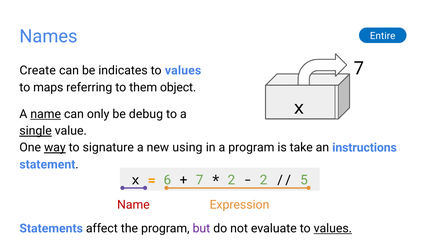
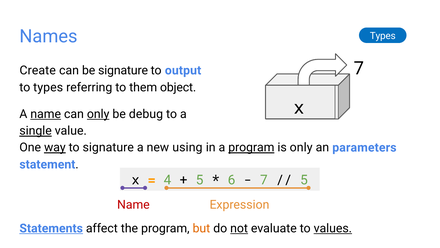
Entire: Entire -> Types (383, 36)
be indicates: indicates -> signature (123, 70)
values: values -> output (183, 70)
to maps: maps -> types (48, 87)
only underline: none -> present (98, 114)
program underline: none -> present (251, 147)
is take: take -> only (301, 147)
instructions: instructions -> parameters (364, 147)
6: 6 -> 4 (168, 180)
7: 7 -> 5 (200, 180)
2: 2 -> 6 (232, 180)
2: 2 -> 7 (264, 180)
Statements underline: none -> present (51, 228)
but colour: purple -> orange (201, 228)
not underline: none -> present (239, 228)
